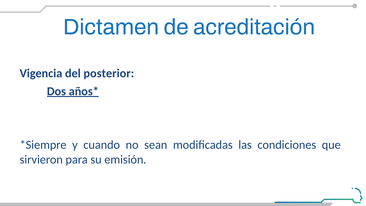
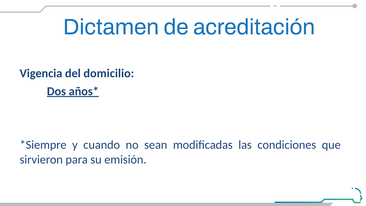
posterior: posterior -> domicilio (109, 73)
